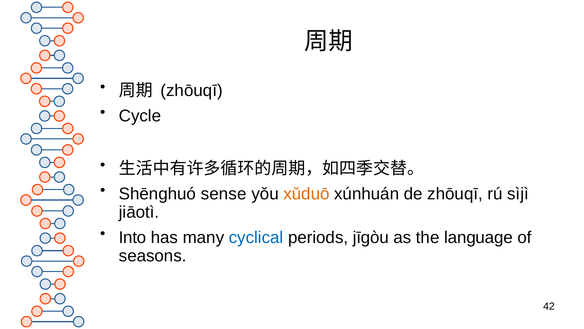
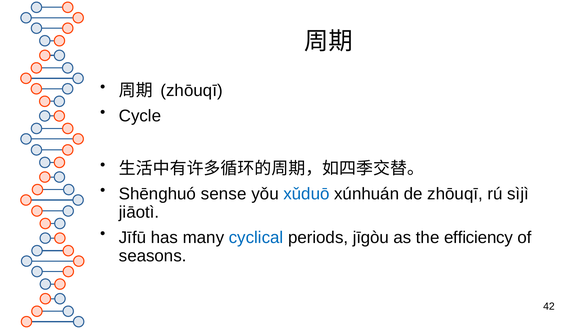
xǔduō colour: orange -> blue (306, 194)
Into: Into -> Jīfū (132, 237)
language: language -> efficiency (479, 237)
